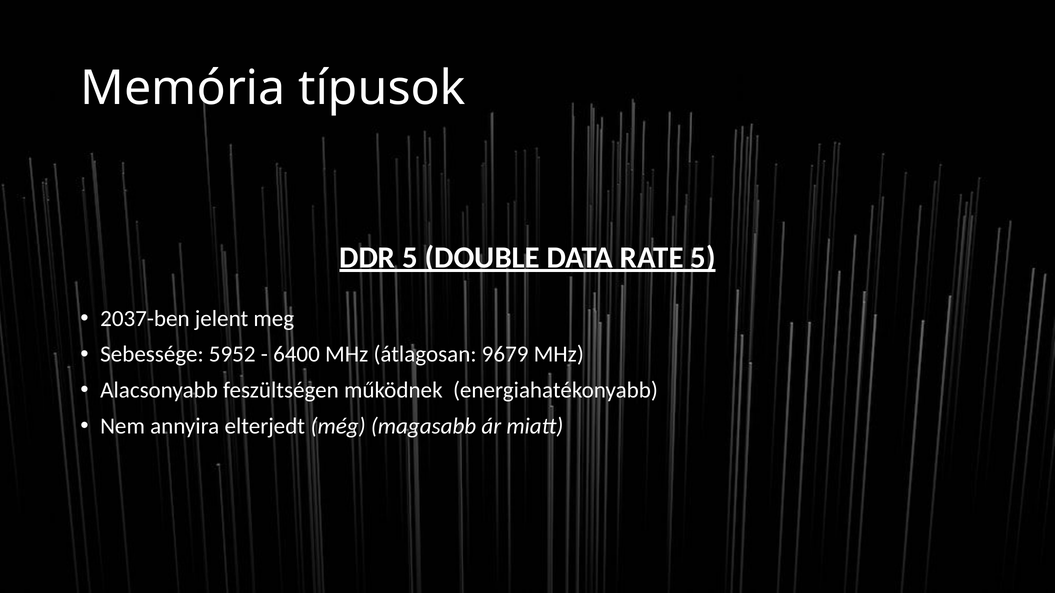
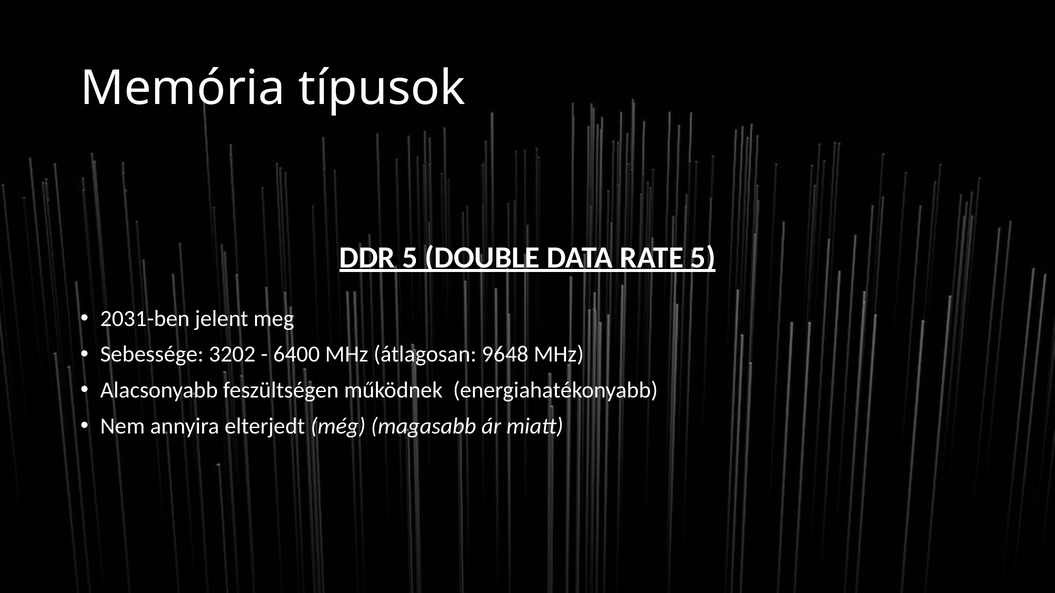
2037-ben: 2037-ben -> 2031-ben (145, 319)
5952: 5952 -> 3202 (232, 355)
9679: 9679 -> 9648 (505, 355)
